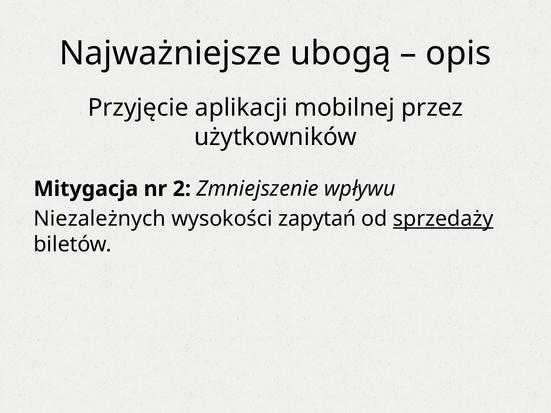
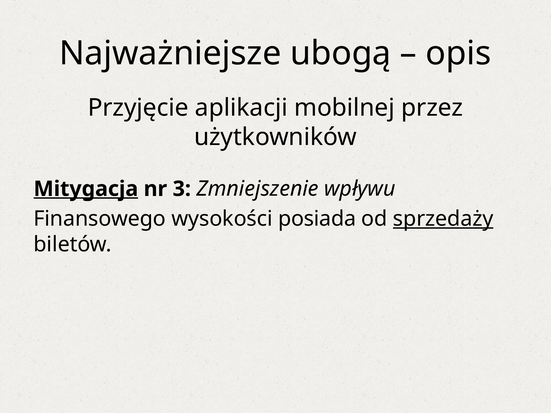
Mitygacja underline: none -> present (86, 189)
2: 2 -> 3 (182, 189)
Niezależnych: Niezależnych -> Finansowego (100, 219)
zapytań: zapytań -> posiada (317, 219)
